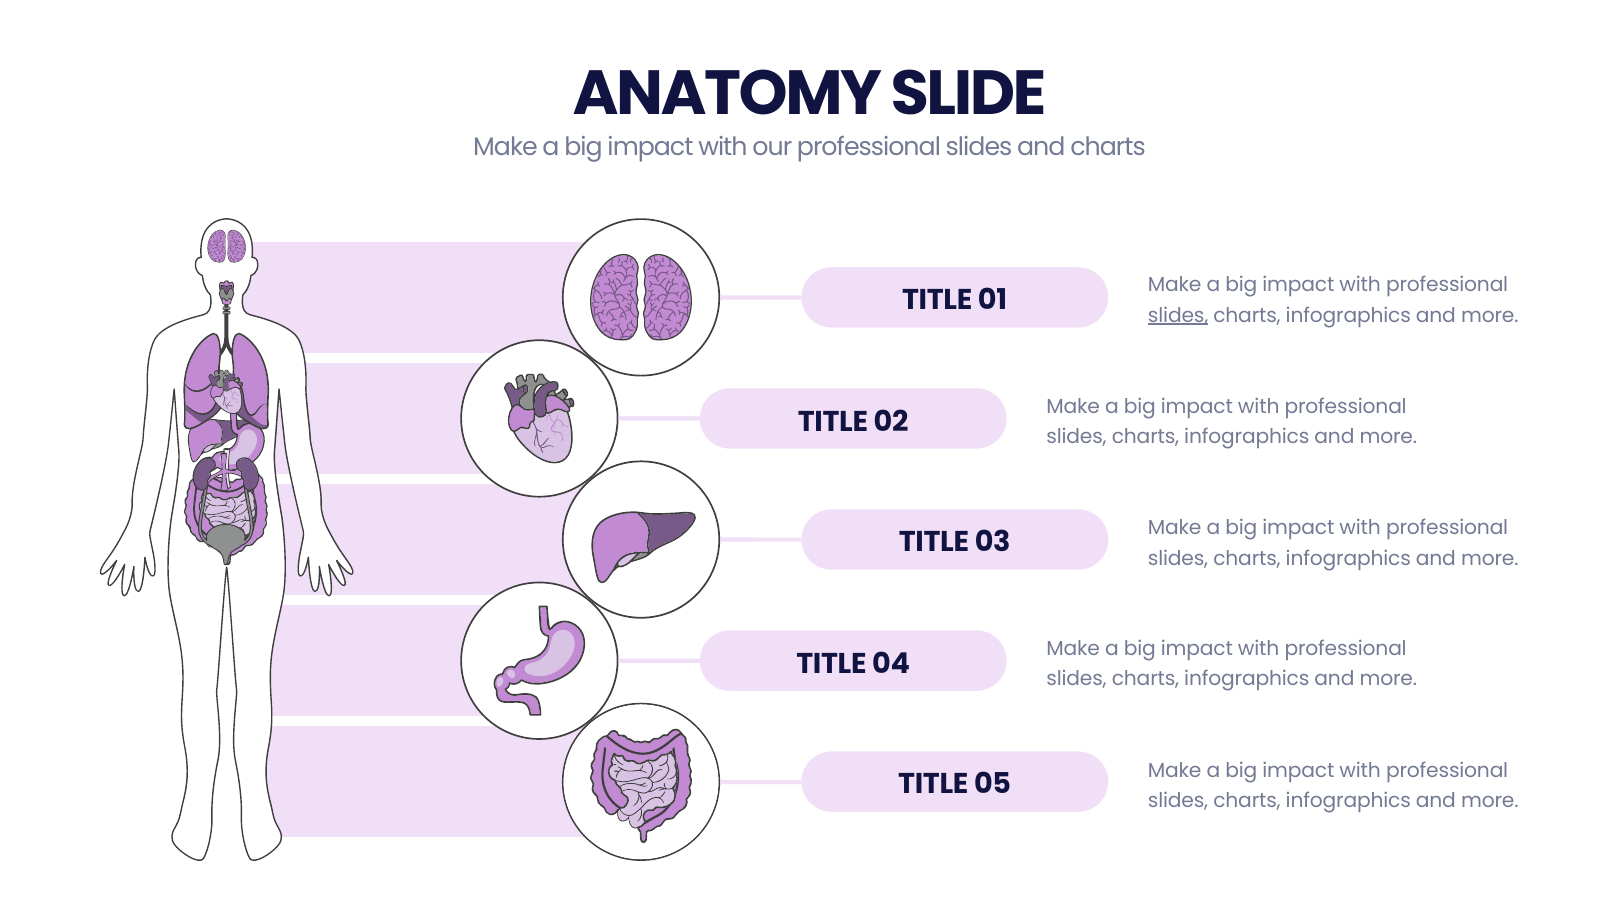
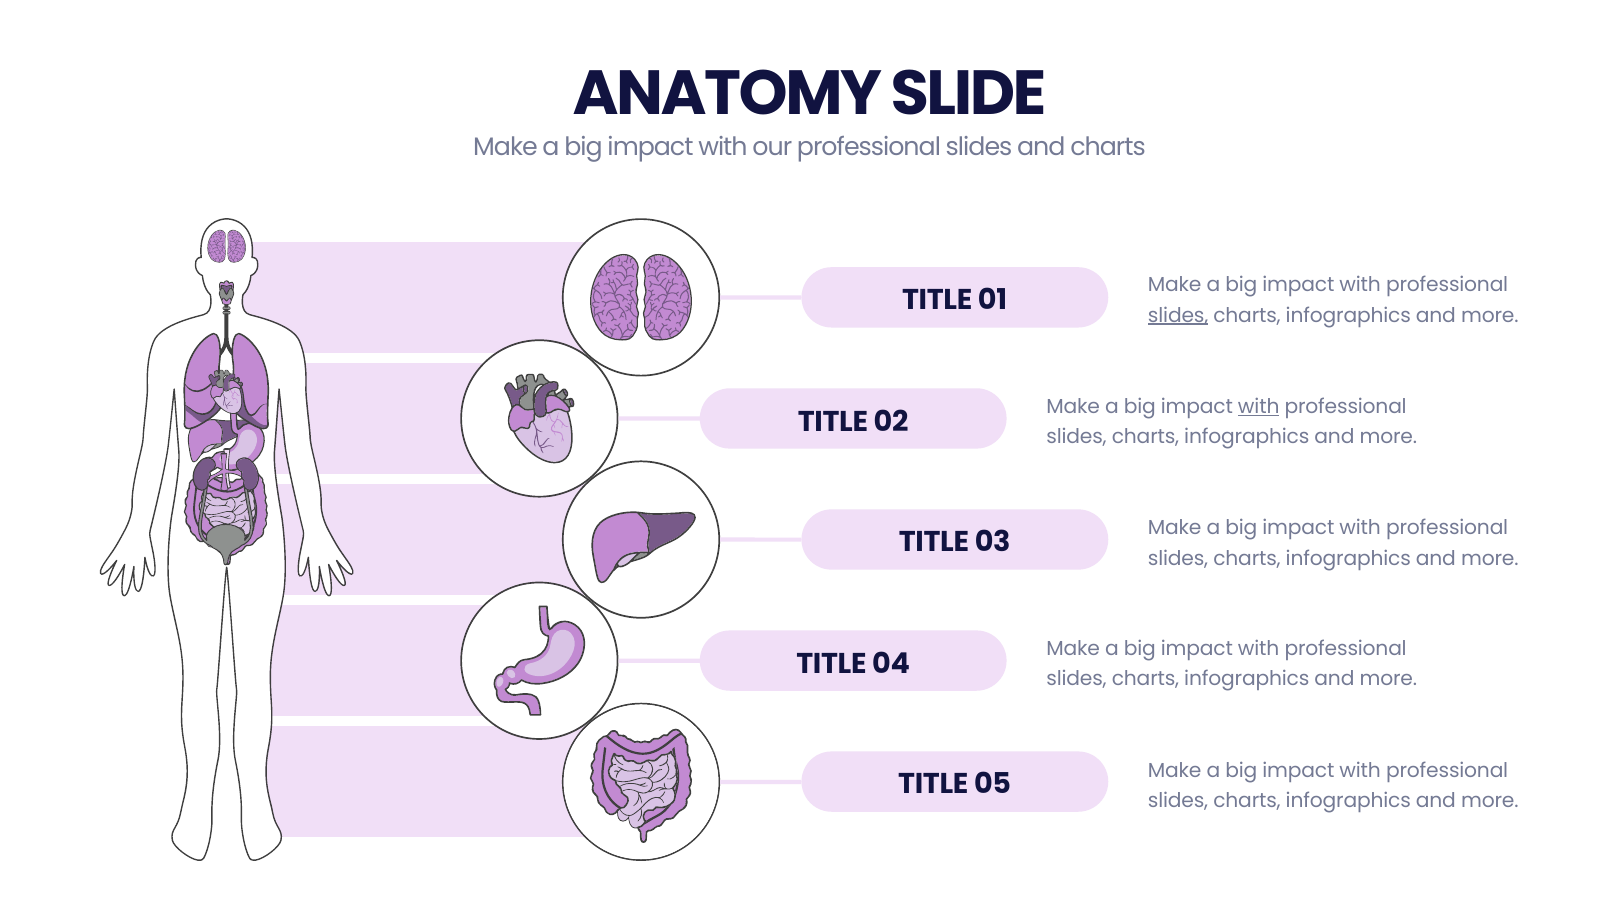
with underline: none -> present (1259, 406)
